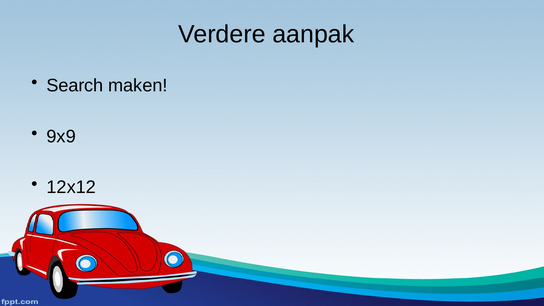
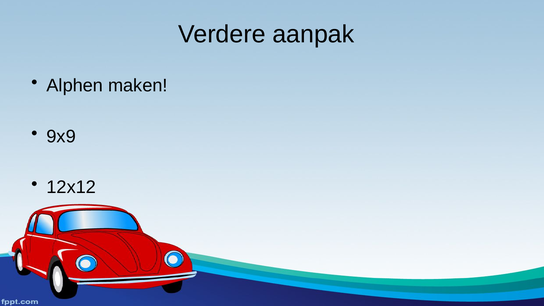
Search: Search -> Alphen (75, 86)
